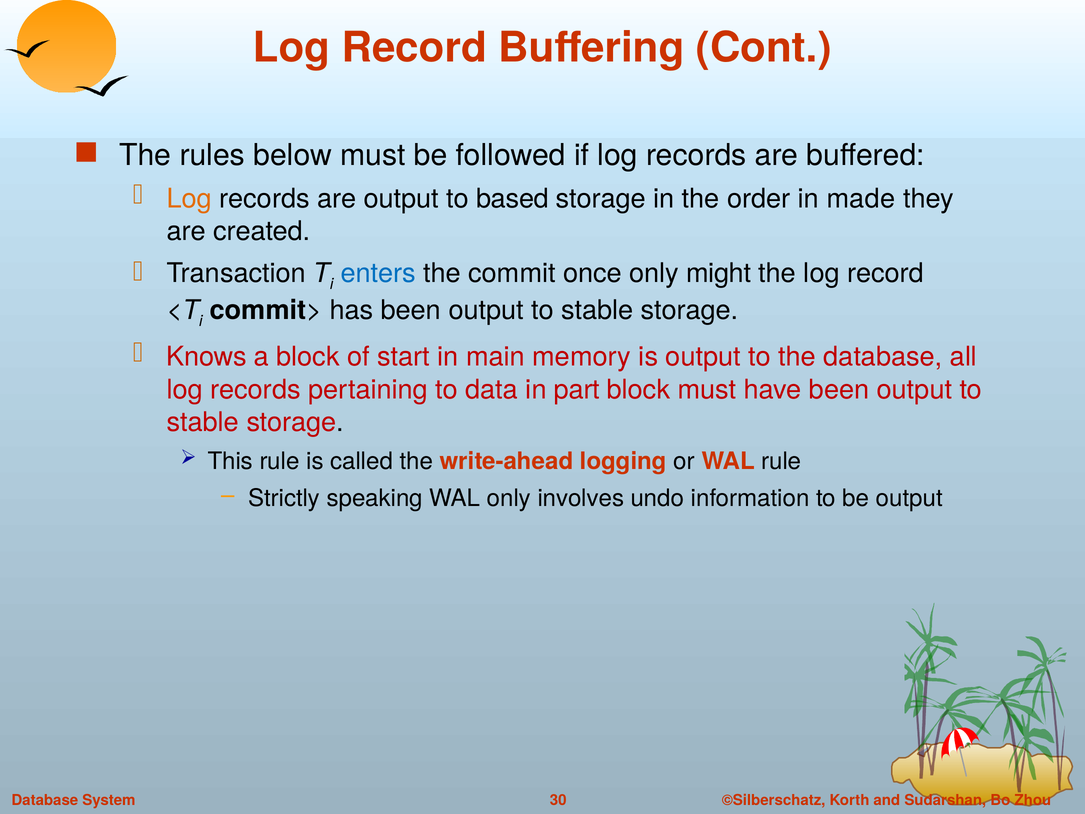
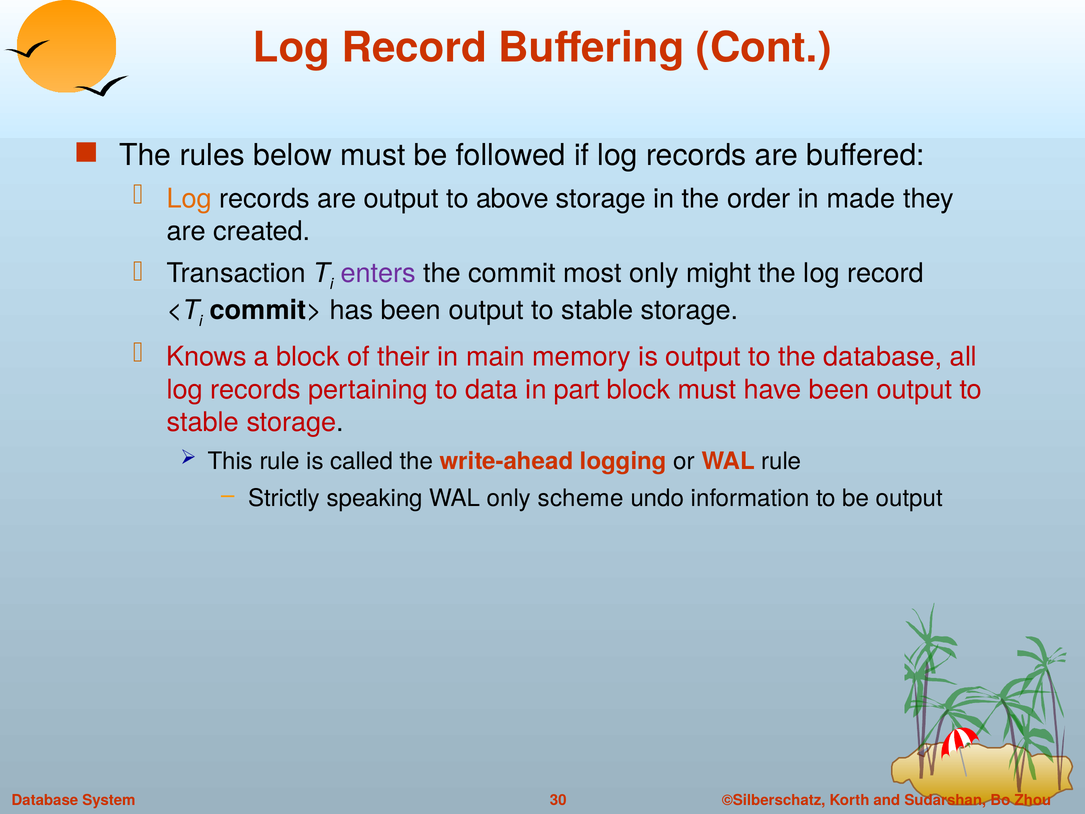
based: based -> above (513, 199)
enters colour: blue -> purple (378, 273)
once: once -> most (592, 273)
start: start -> their (404, 357)
involves: involves -> scheme (581, 498)
